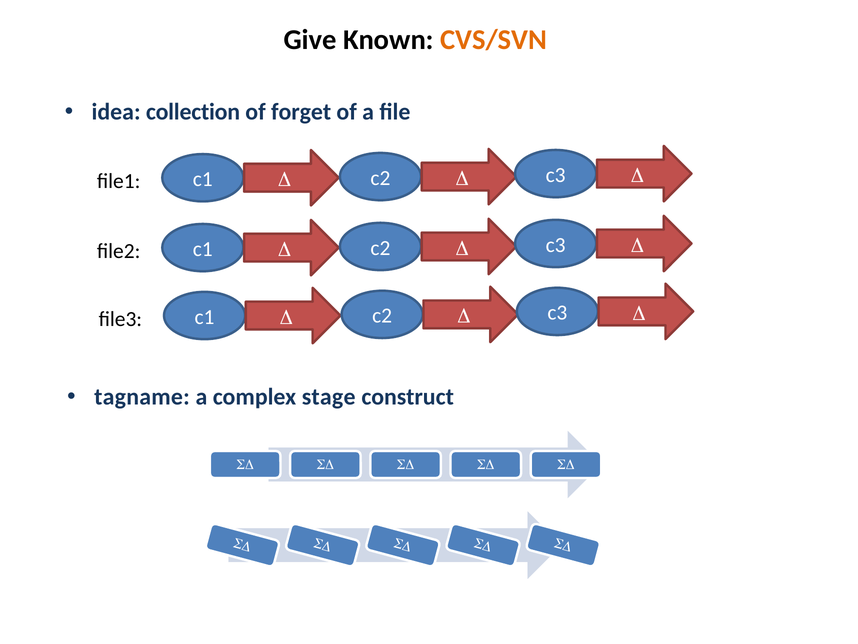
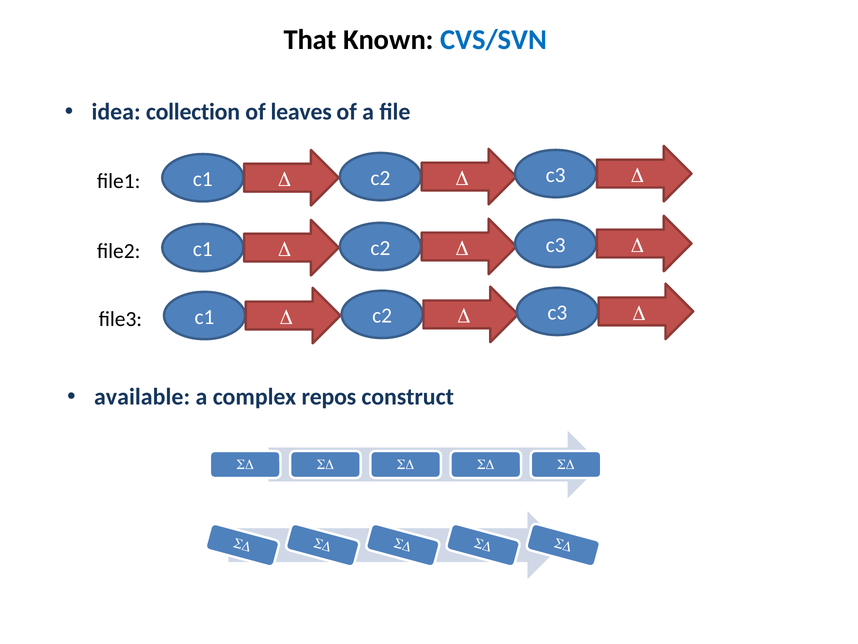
Give: Give -> That (310, 40)
CVS/SVN colour: orange -> blue (494, 40)
forget: forget -> leaves (301, 112)
tagname: tagname -> available (142, 397)
stage: stage -> repos (329, 397)
